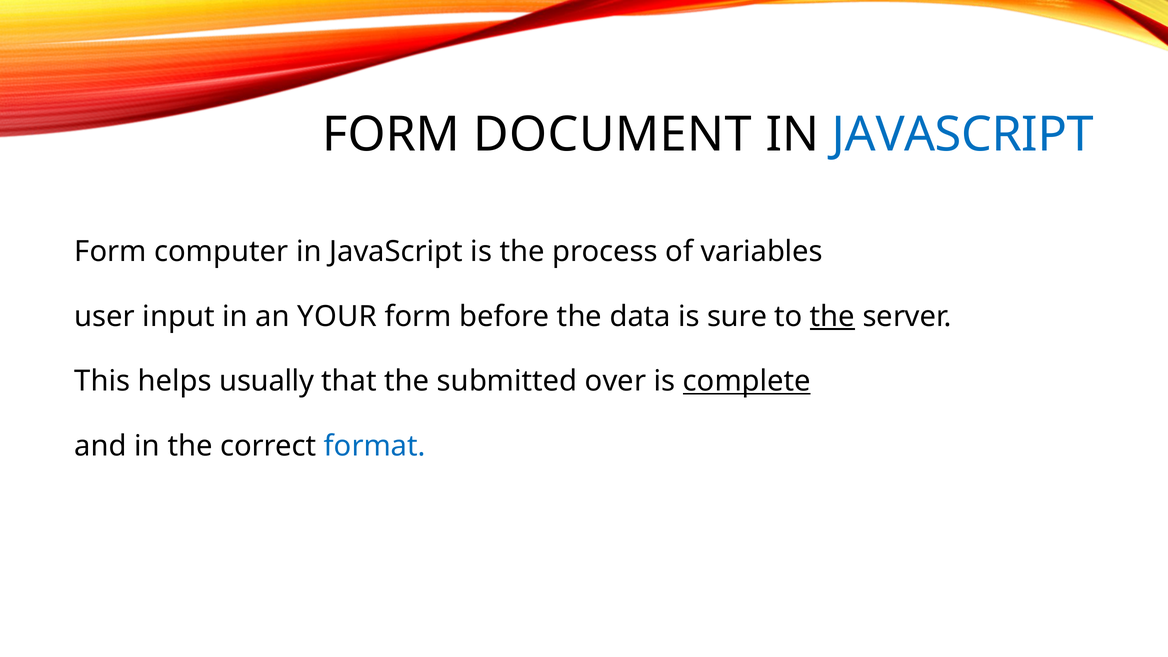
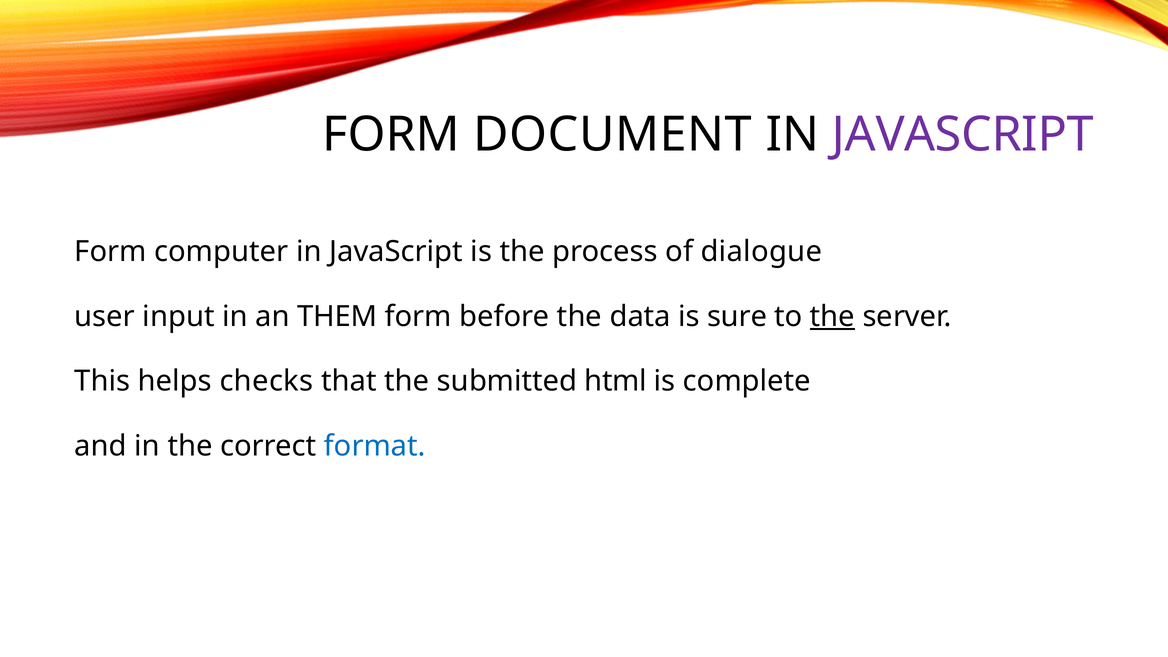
JAVASCRIPT colour: blue -> purple (963, 135)
variables: variables -> dialogue (761, 252)
YOUR: YOUR -> THEM (337, 316)
usually: usually -> checks (266, 381)
over: over -> html (616, 381)
complete underline: present -> none (747, 381)
